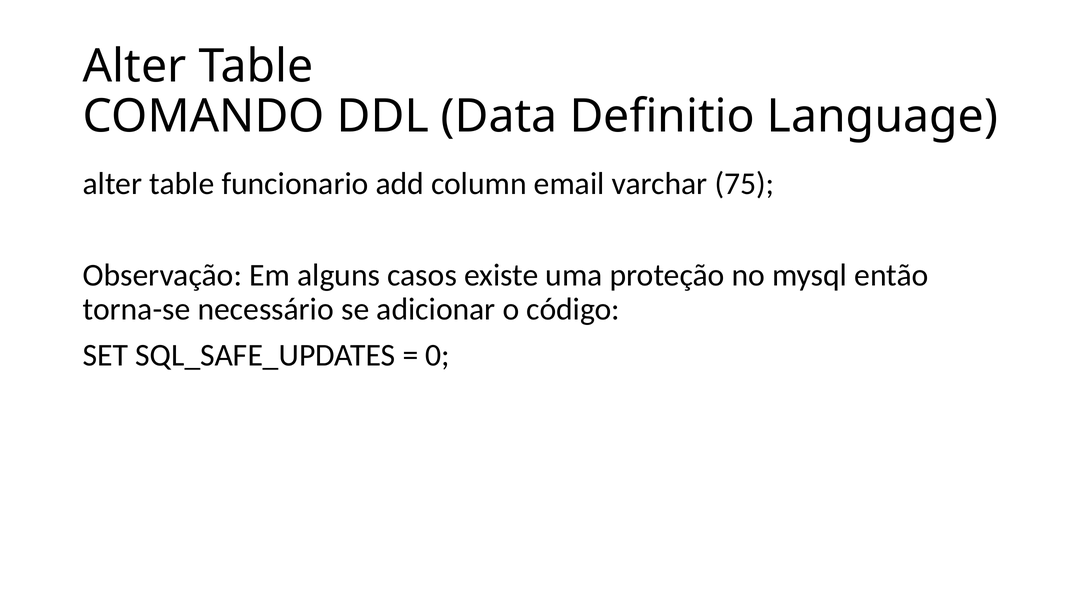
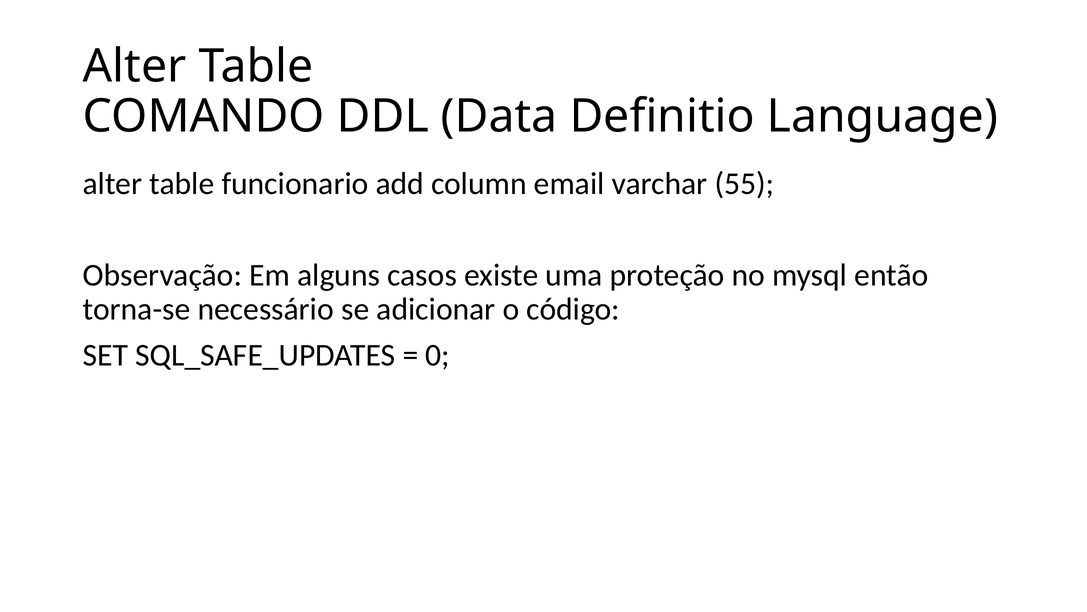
75: 75 -> 55 (745, 184)
